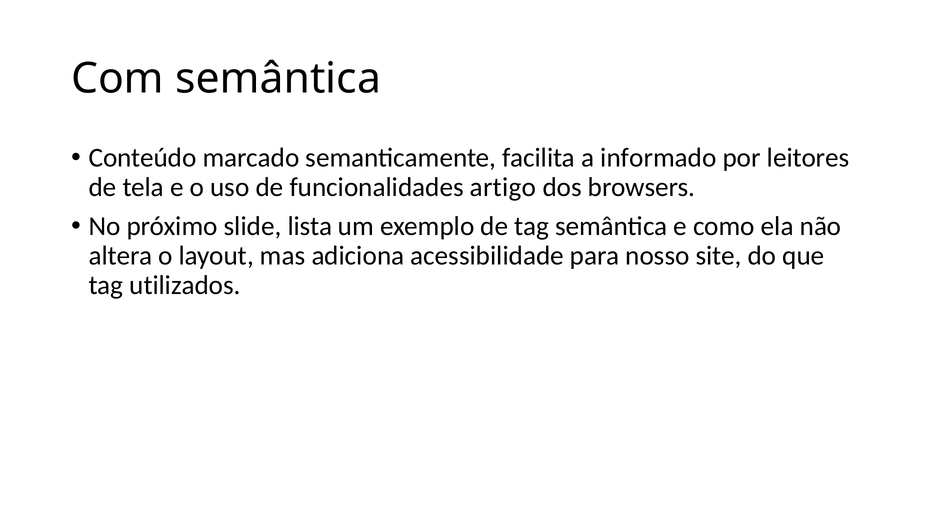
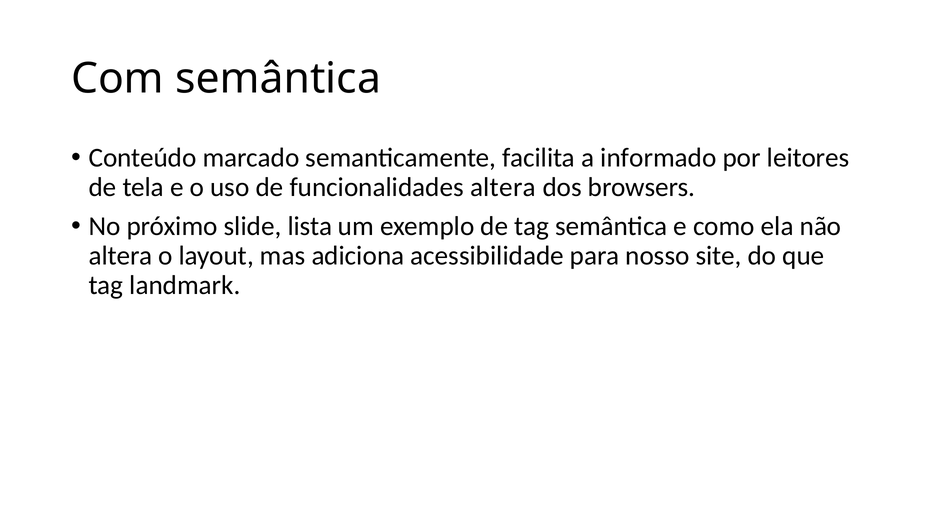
funcionalidades artigo: artigo -> altera (503, 187)
utilizados: utilizados -> landmark (185, 285)
